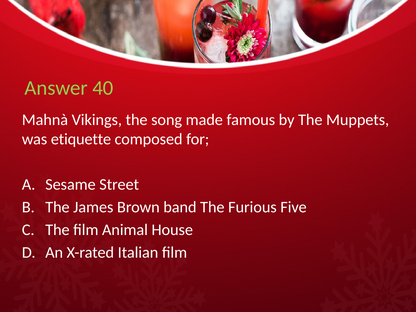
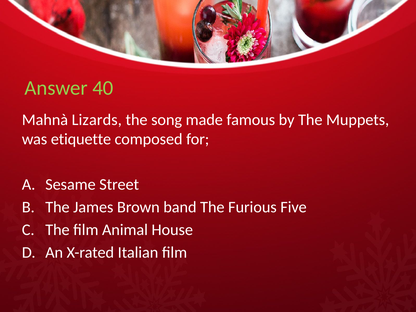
Vikings: Vikings -> Lizards (97, 120)
